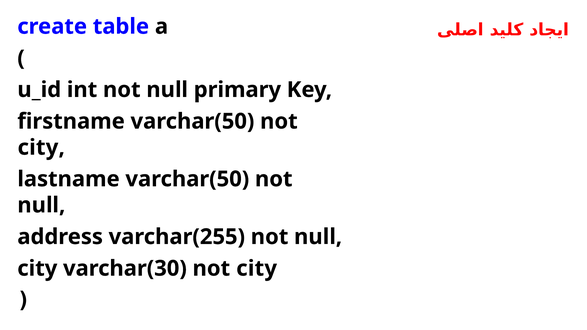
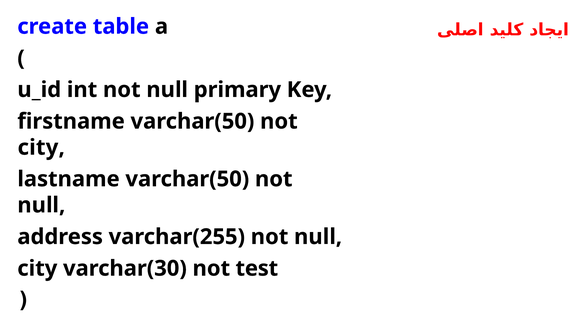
varchar(30 not city: city -> test (257, 269)
